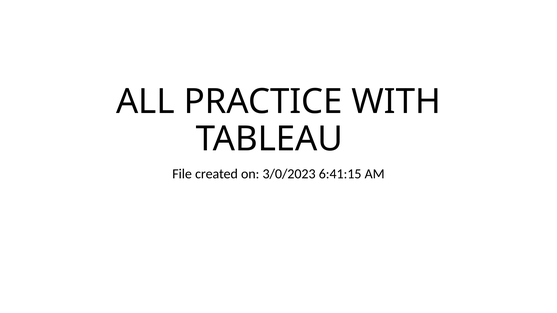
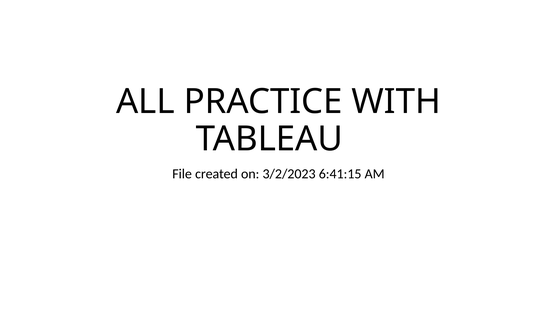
3/0/2023: 3/0/2023 -> 3/2/2023 (289, 174)
